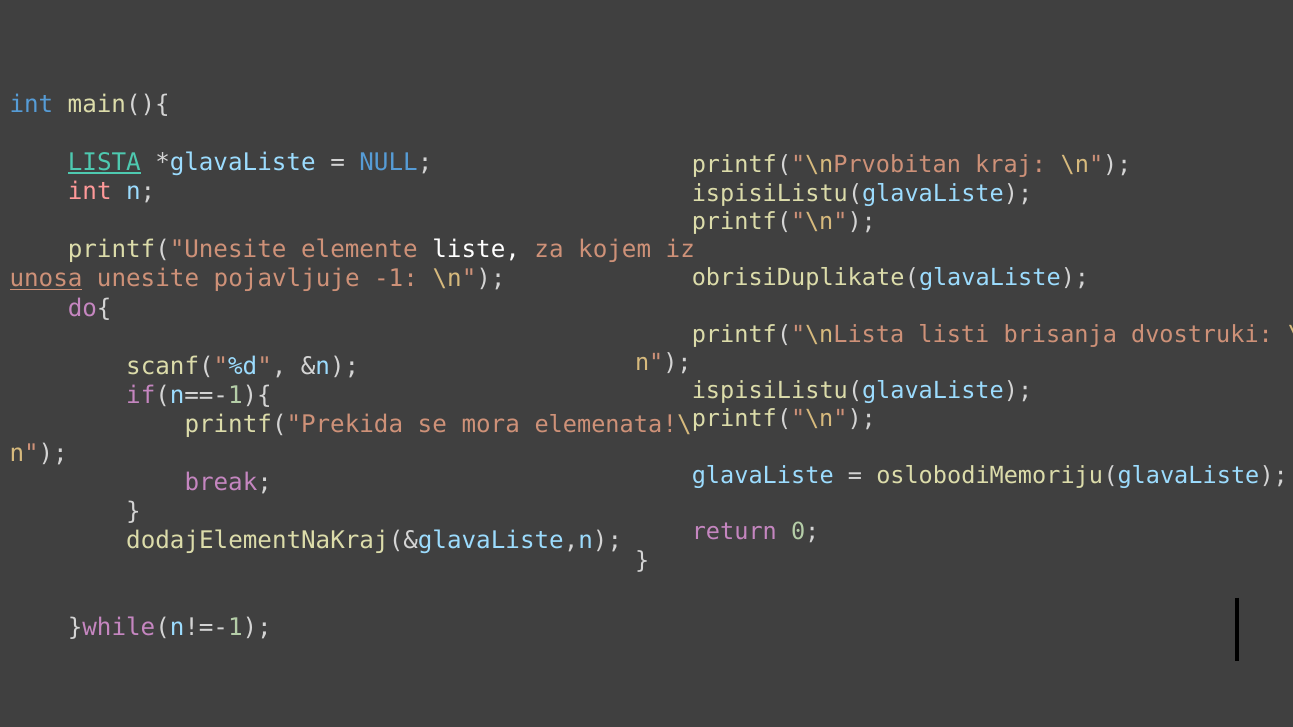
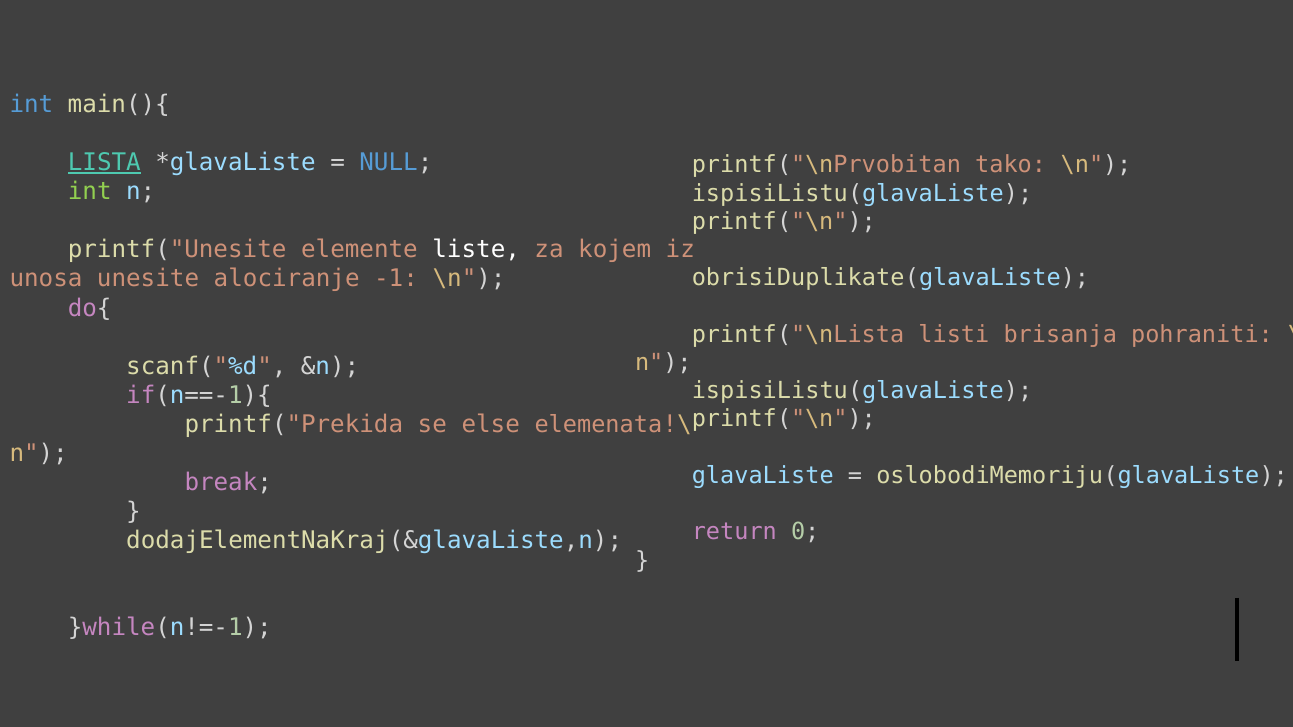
kraj: kraj -> tako (1011, 165)
int colour: pink -> light green (90, 192)
unosa underline: present -> none (46, 279)
pojavljuje: pojavljuje -> alociranje (287, 279)
dvostruki: dvostruki -> pohraniti (1202, 335)
mora: mora -> else (491, 425)
